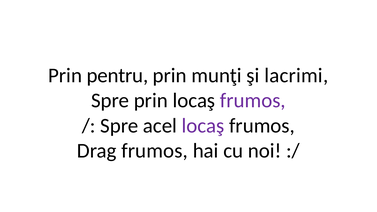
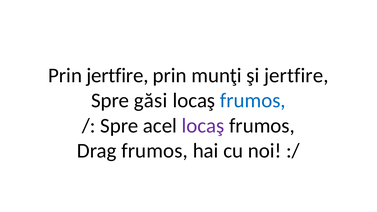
Prin pentru: pentru -> jertfire (117, 75)
şi lacrimi: lacrimi -> jertfire (296, 75)
Spre prin: prin -> găsi (151, 101)
frumos colour: purple -> blue (253, 101)
